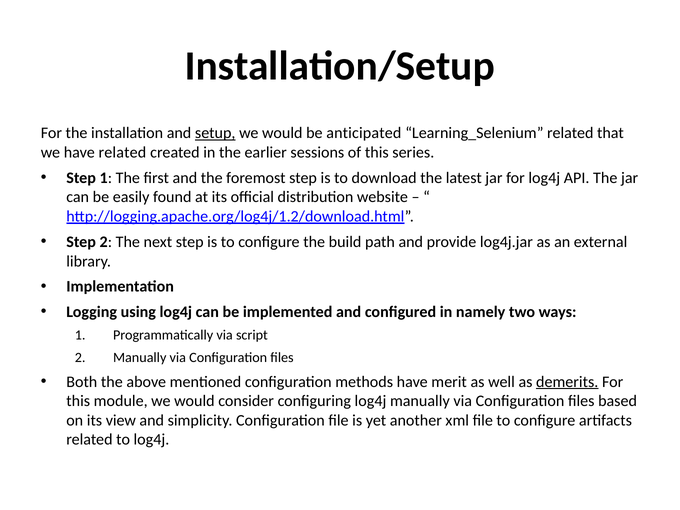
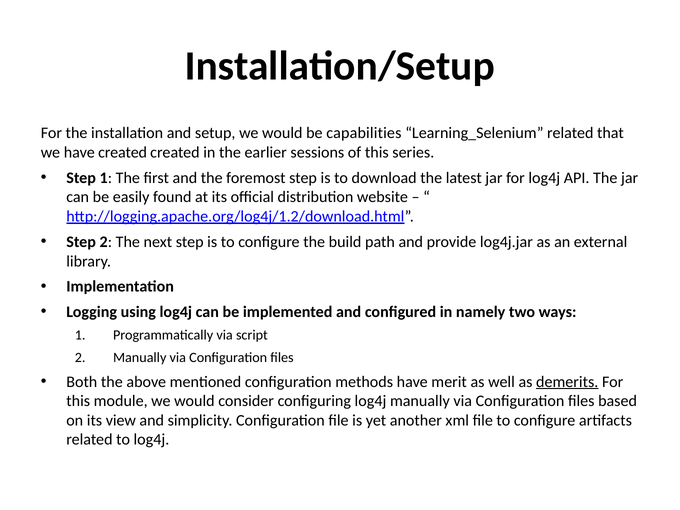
setup underline: present -> none (215, 133)
anticipated: anticipated -> capabilities (364, 133)
have related: related -> created (123, 152)
